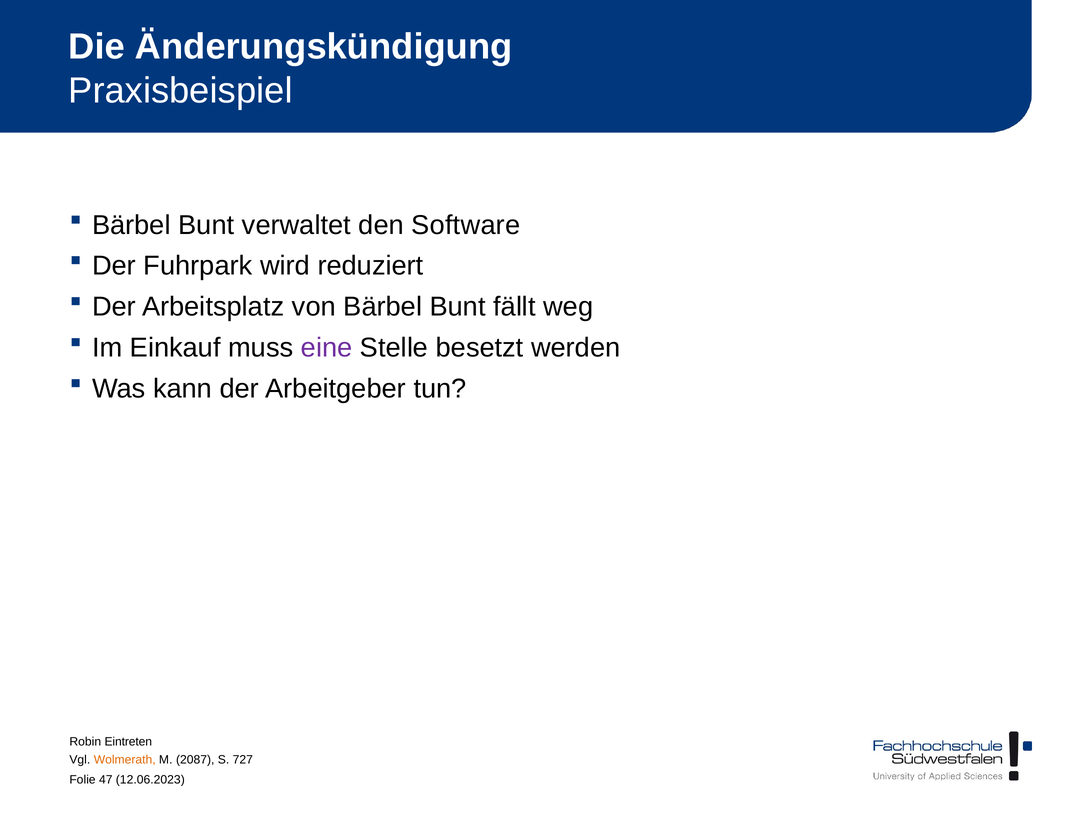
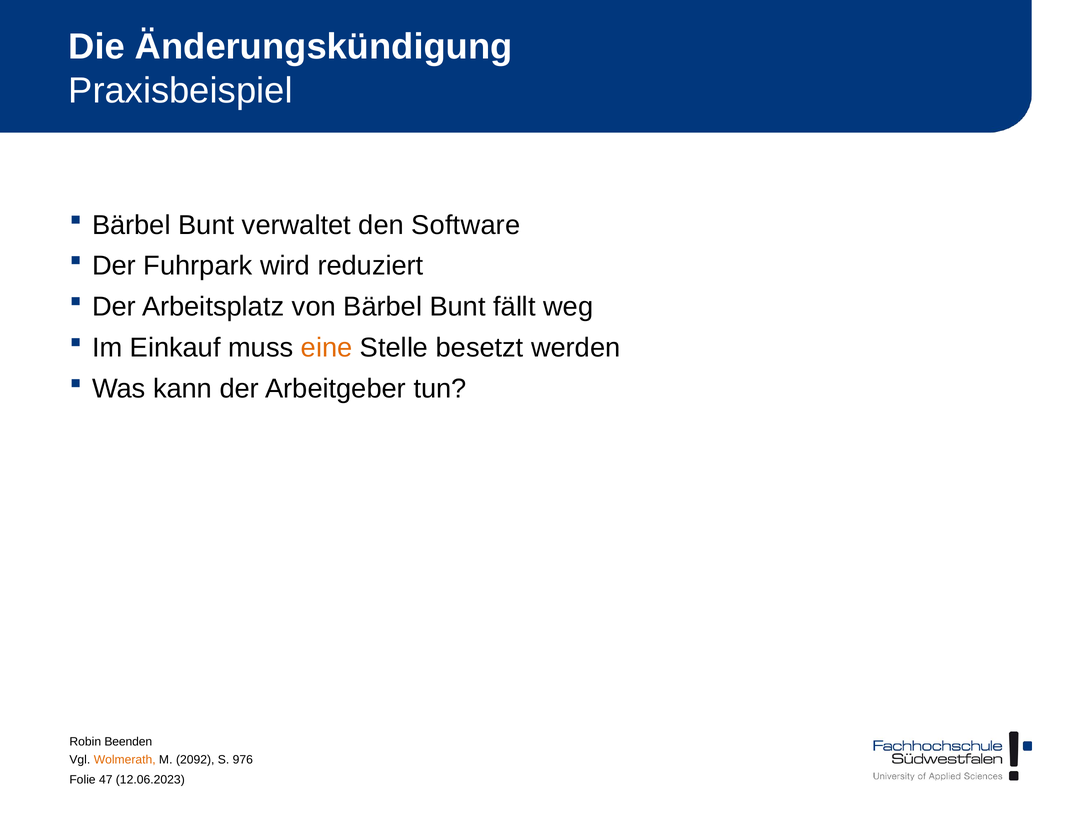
eine colour: purple -> orange (327, 348)
Eintreten: Eintreten -> Beenden (128, 742)
2087: 2087 -> 2092 (195, 760)
727: 727 -> 976 (243, 760)
